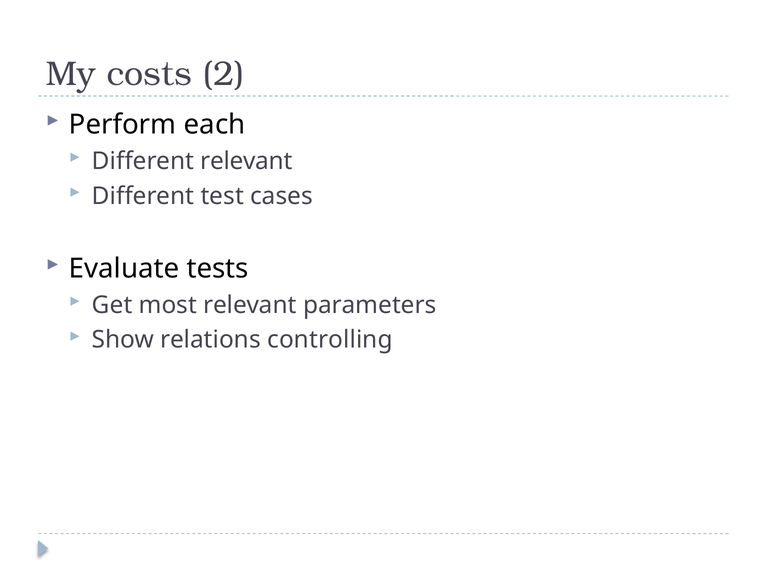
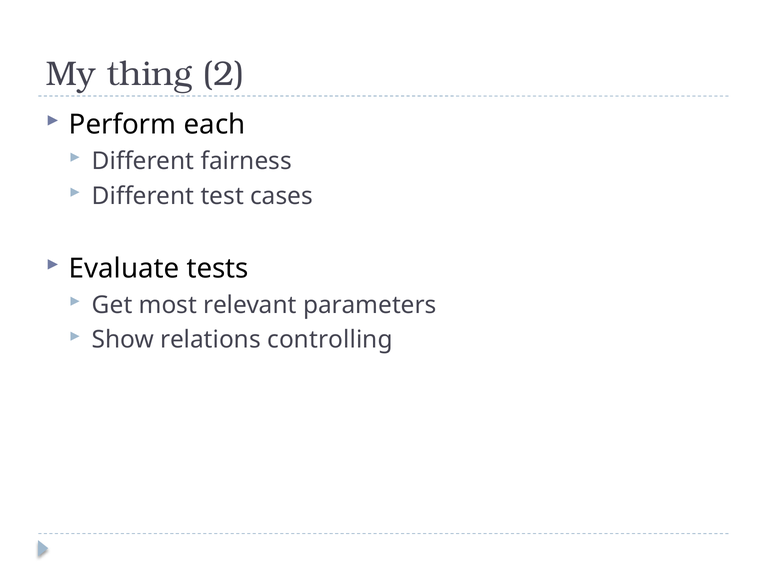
costs: costs -> thing (149, 74)
Different relevant: relevant -> fairness (246, 161)
